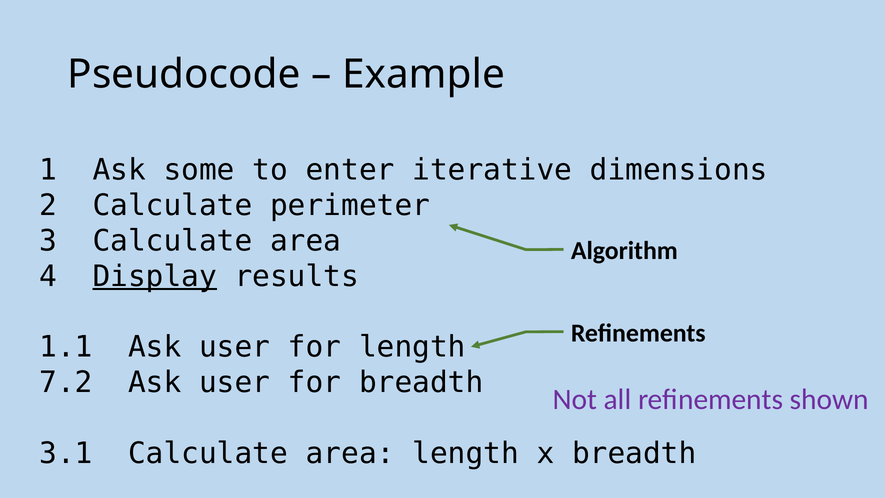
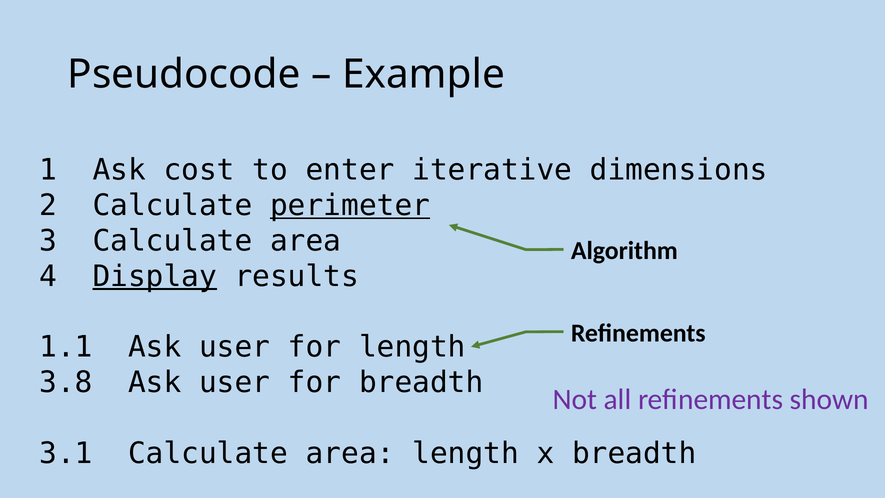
some: some -> cost (199, 170)
perimeter underline: none -> present (350, 205)
7.2: 7.2 -> 3.8 (66, 383)
